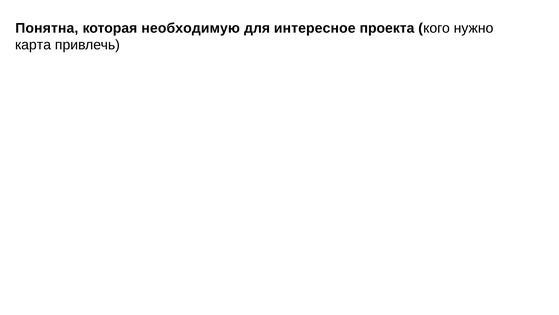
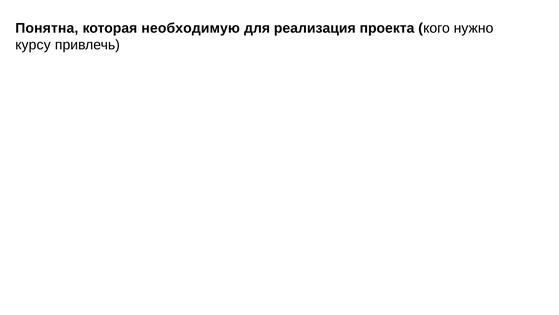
интересное: интересное -> реализация (315, 28)
карта: карта -> курсу (33, 45)
